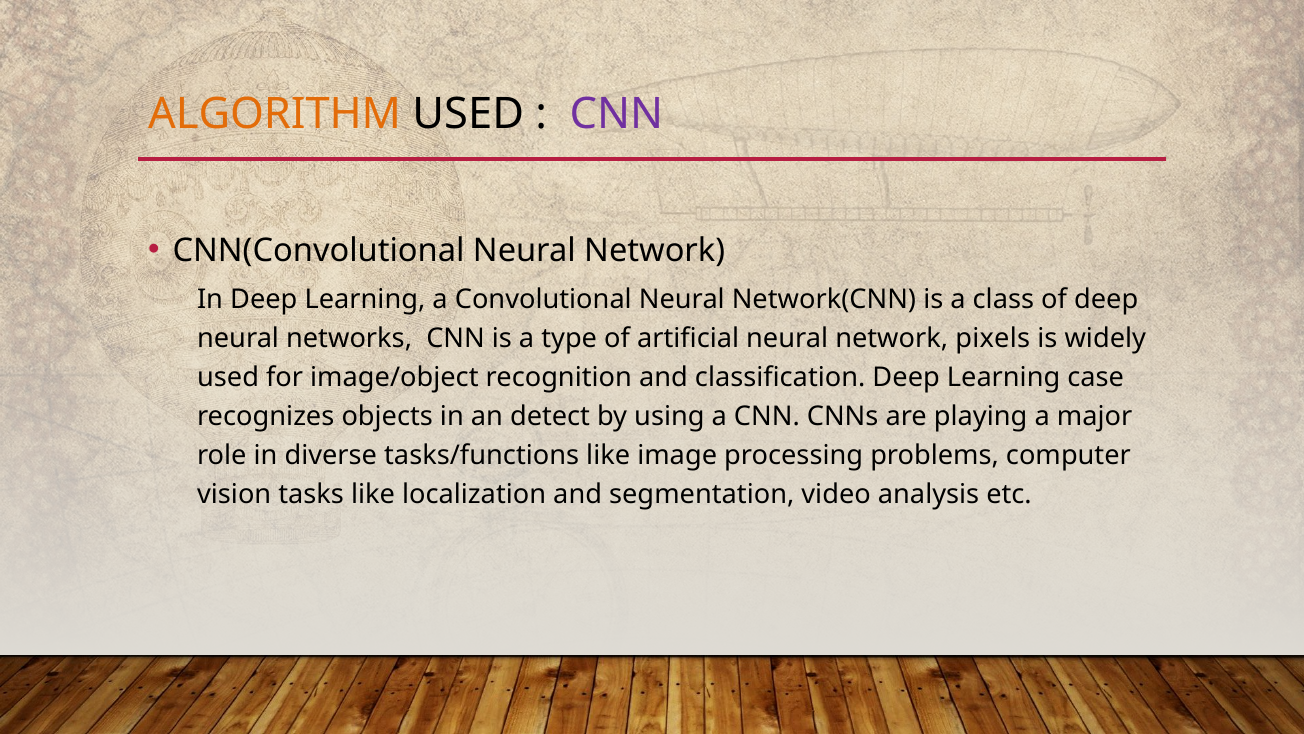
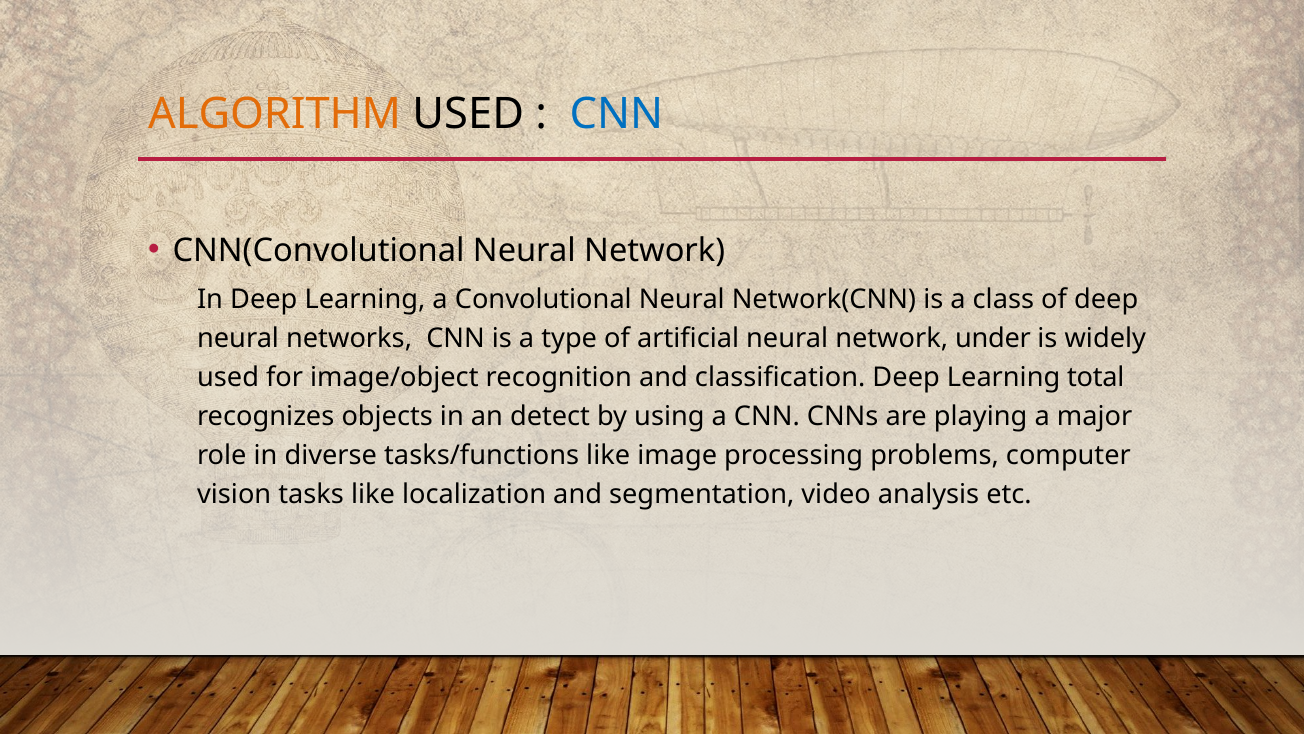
CNN colour: purple -> blue (616, 114)
pixels: pixels -> under (993, 338)
case: case -> total (1096, 377)
